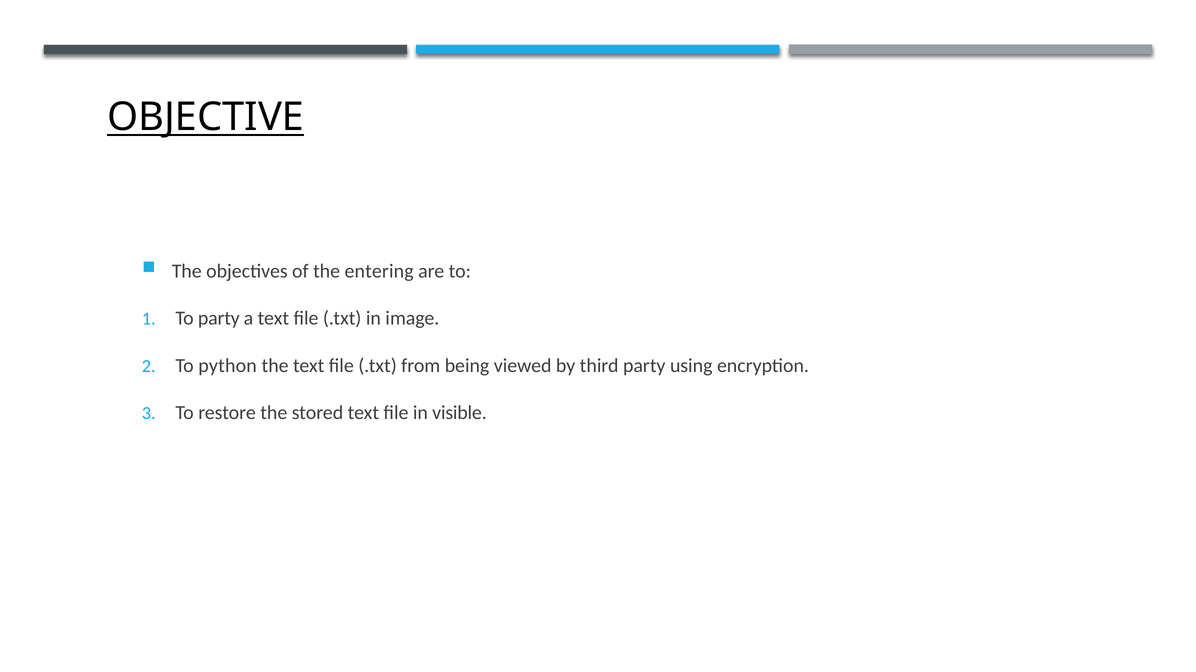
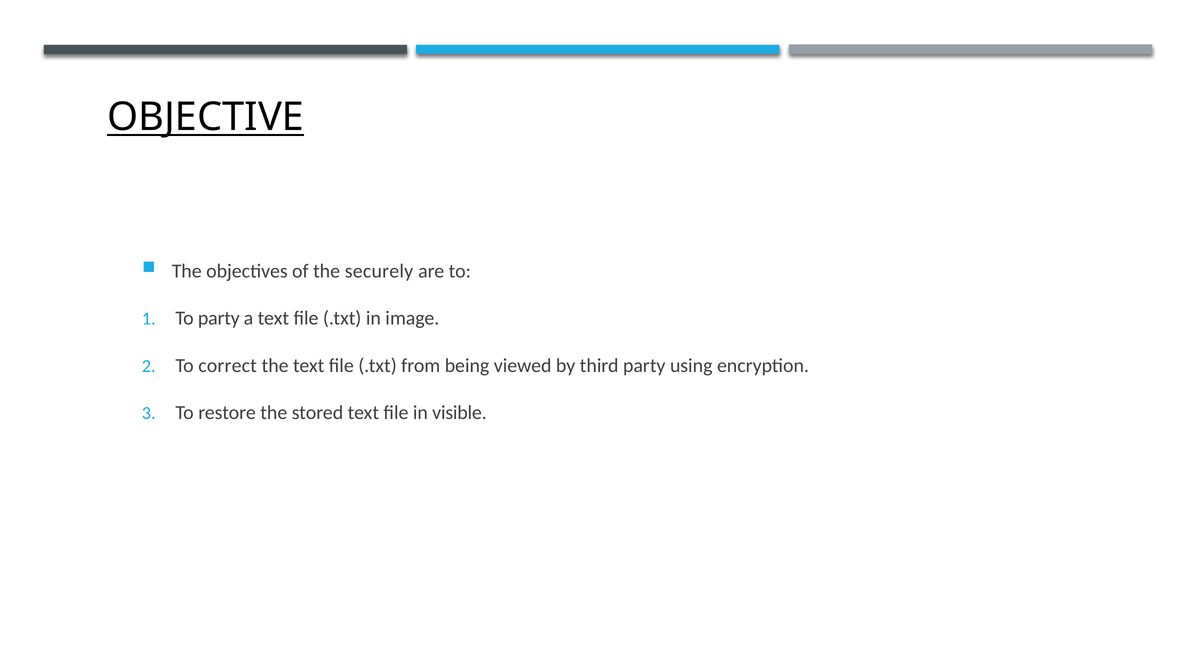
entering: entering -> securely (379, 271)
python: python -> correct (228, 366)
